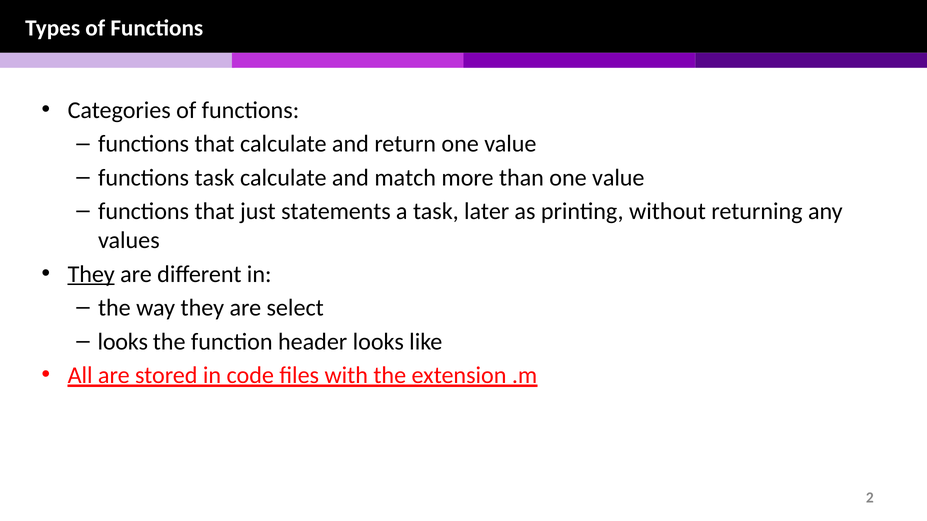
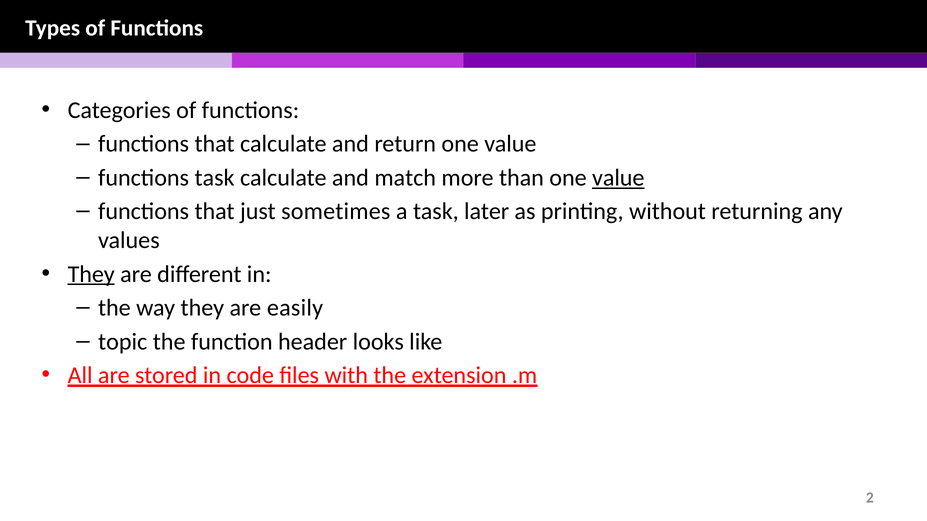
value underline: none -> present (618, 178)
statements: statements -> sometimes (336, 212)
select: select -> easily (295, 308)
looks: looks -> topic (123, 342)
